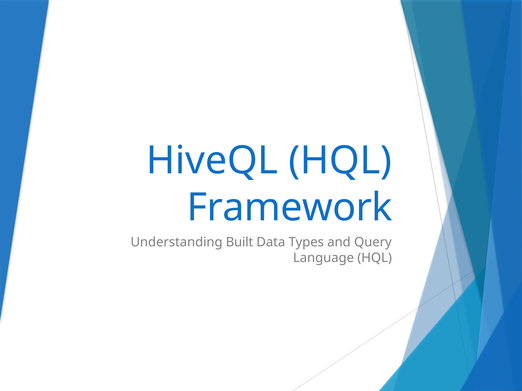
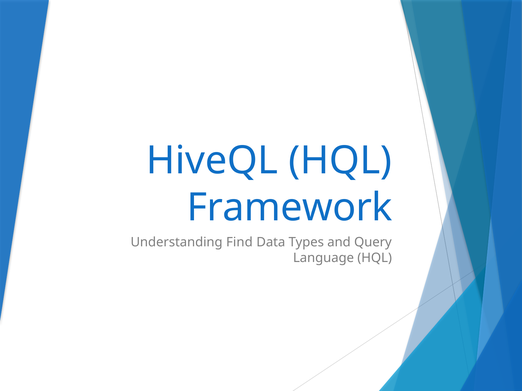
Built: Built -> Find (239, 243)
